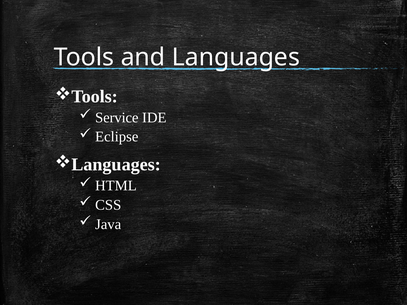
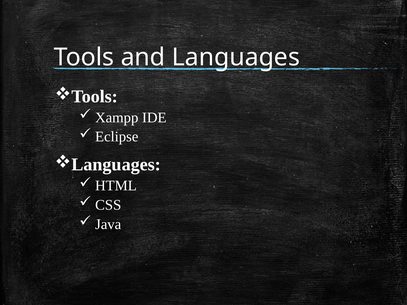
Service: Service -> Xampp (117, 118)
